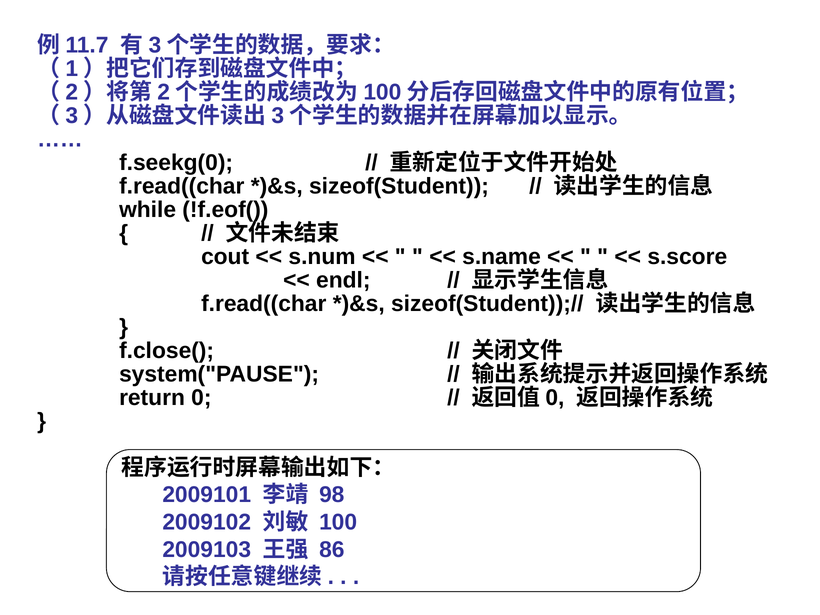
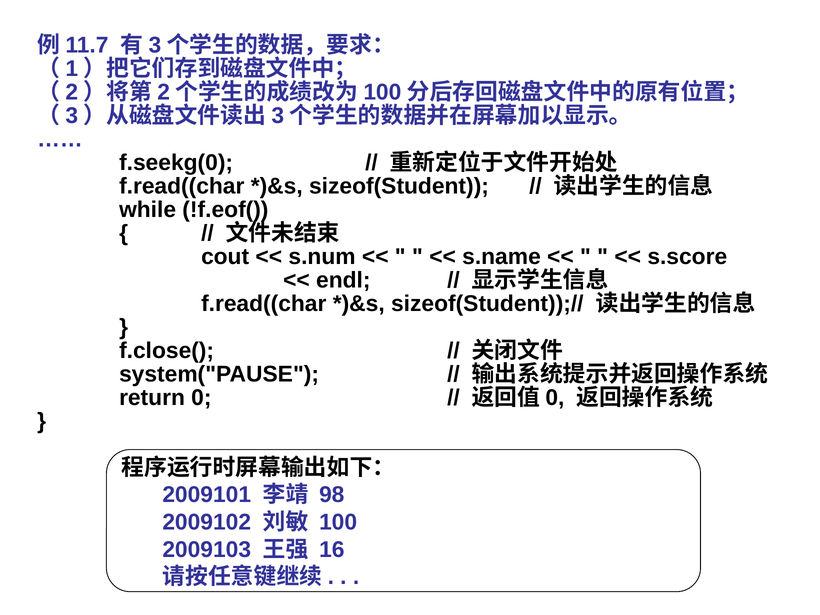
86: 86 -> 16 (332, 550)
